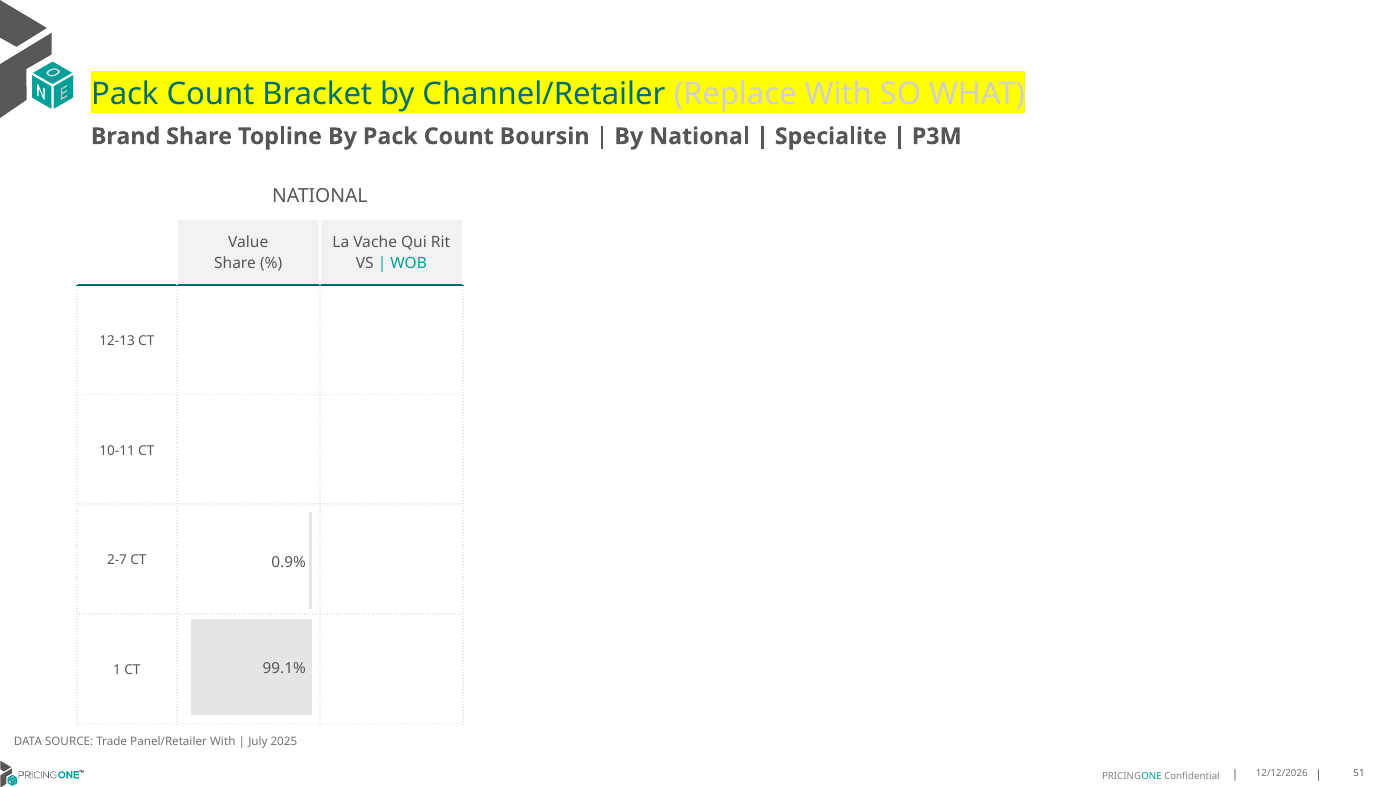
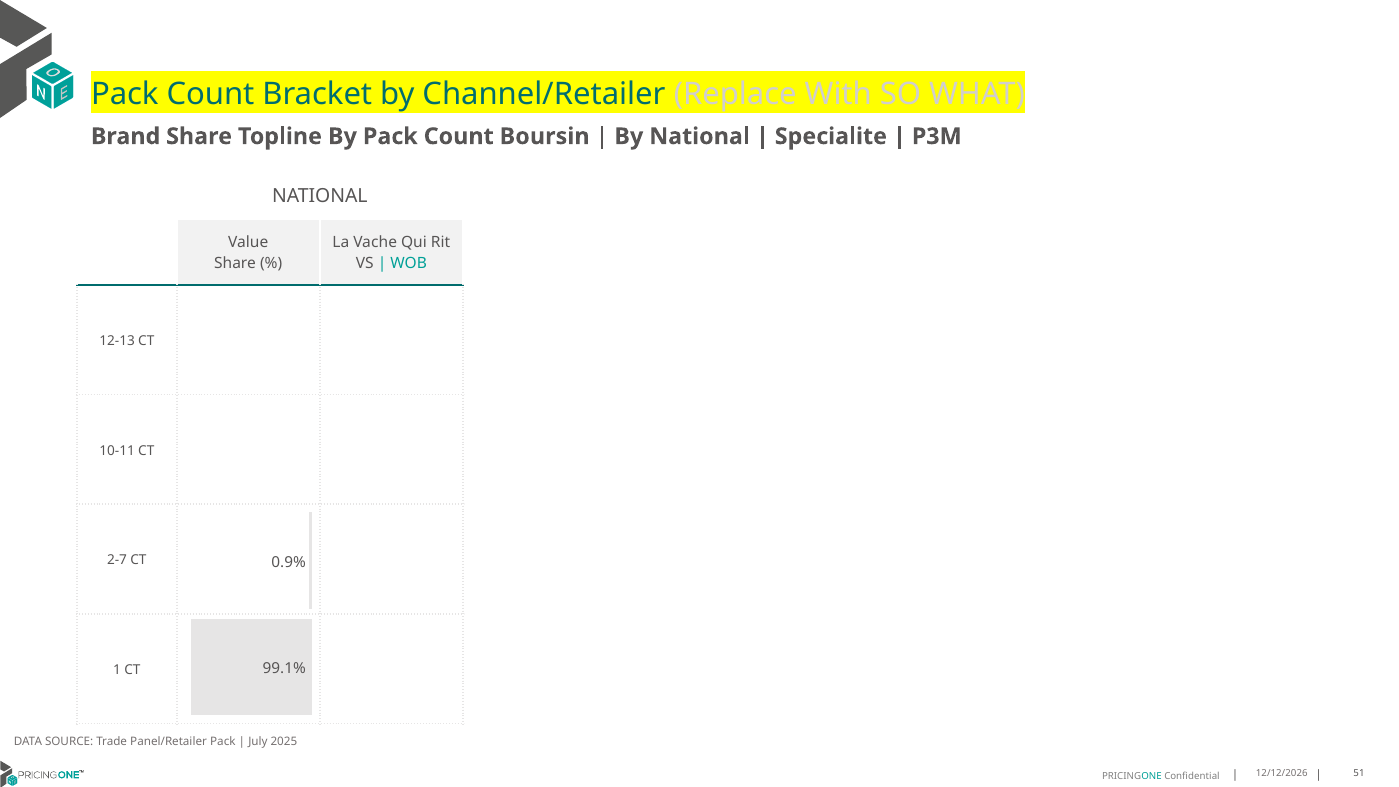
Panel/Retailer With: With -> Pack (223, 741)
